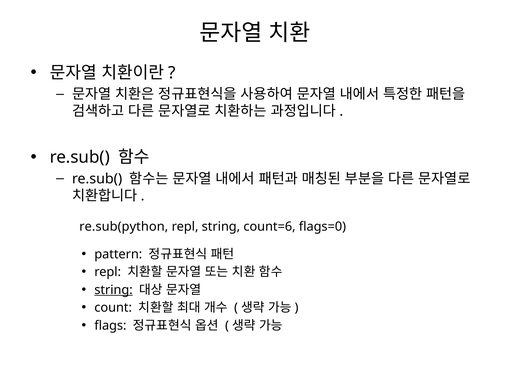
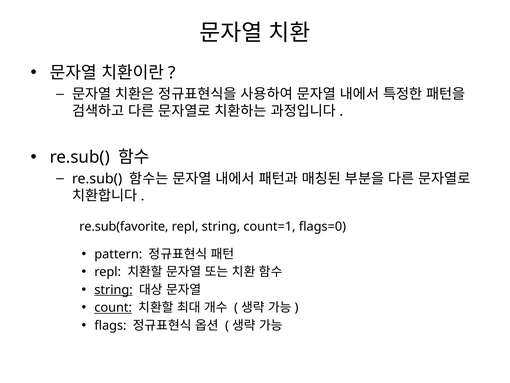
re.sub(python: re.sub(python -> re.sub(favorite (124, 226)
count=6: count=6 -> count=1 (270, 226)
count underline: none -> present (113, 307)
